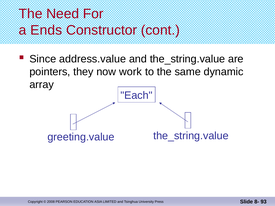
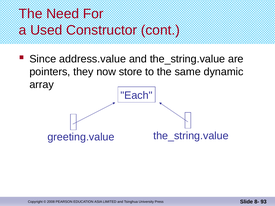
Ends: Ends -> Used (46, 30)
work: work -> store (131, 72)
